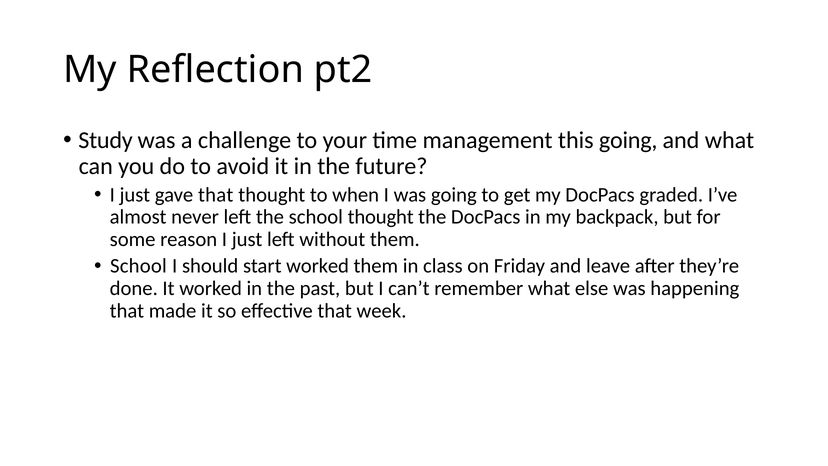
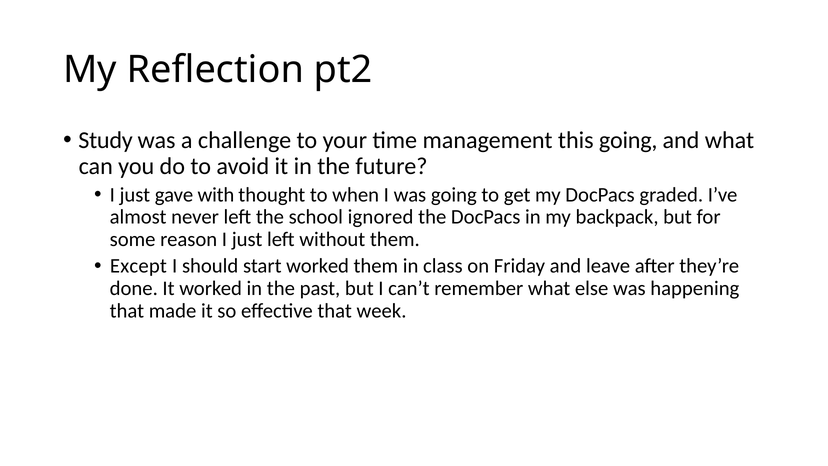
gave that: that -> with (216, 195)
school thought: thought -> ignored (381, 217)
School: School -> Except (138, 266)
